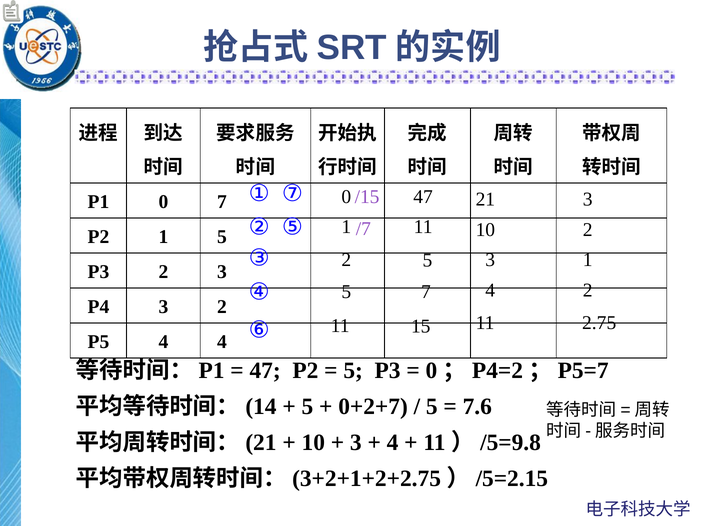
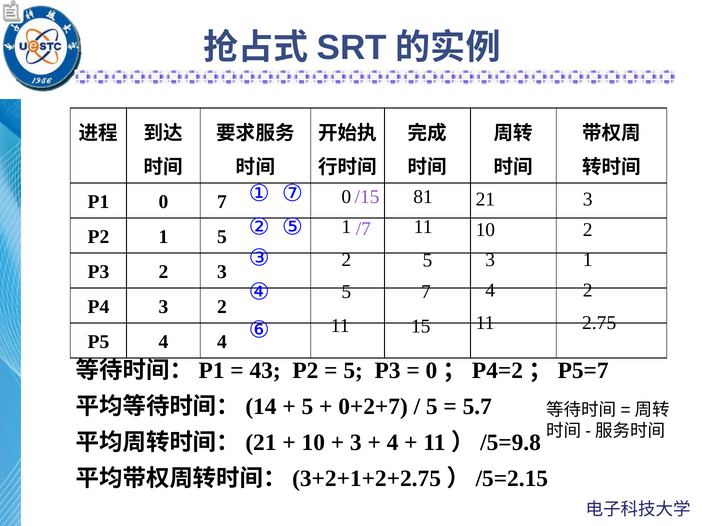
/15 47: 47 -> 81 (423, 197)
47: 47 -> 43 (265, 371)
7.6: 7.6 -> 5.7 (477, 407)
